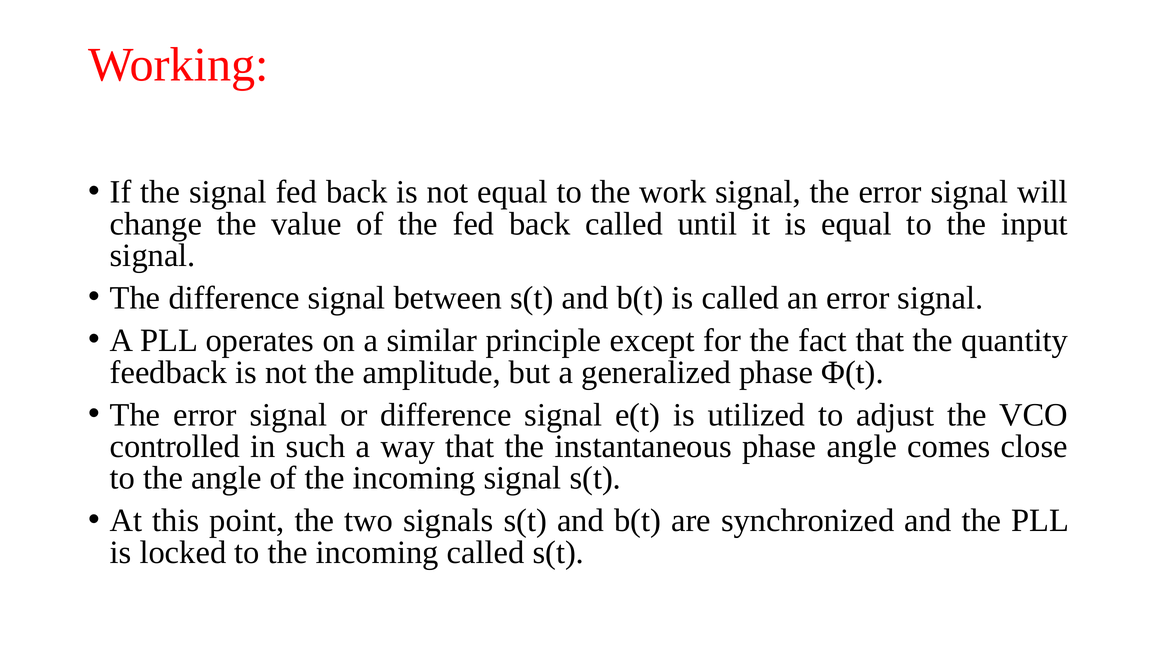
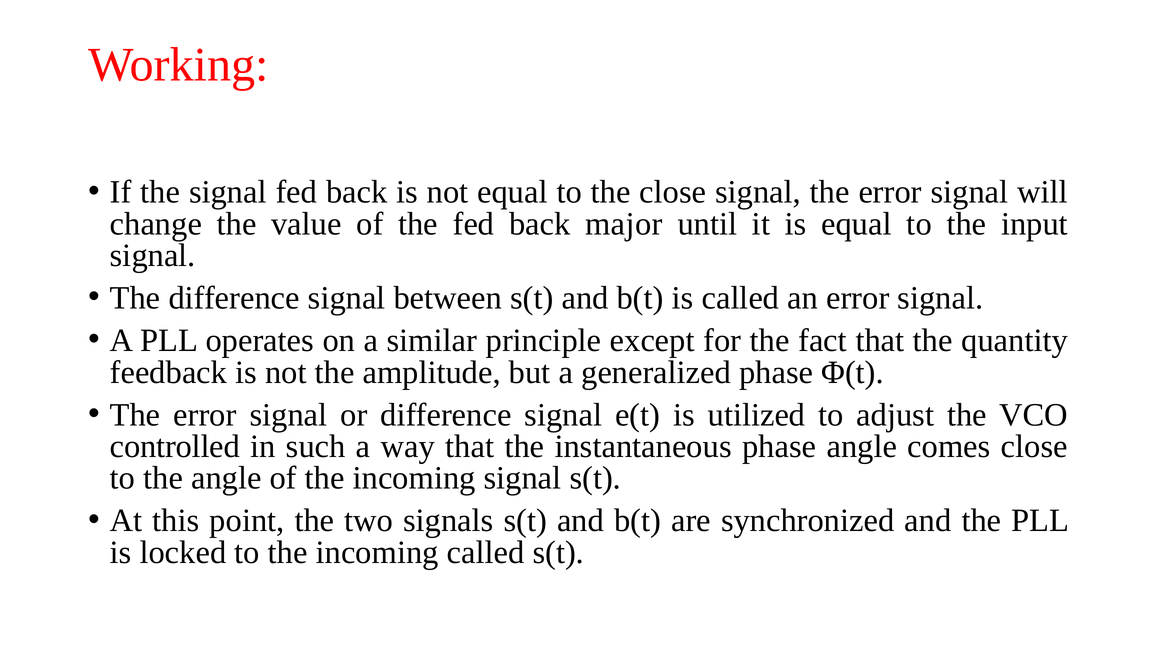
the work: work -> close (673, 192)
back called: called -> major (624, 224)
